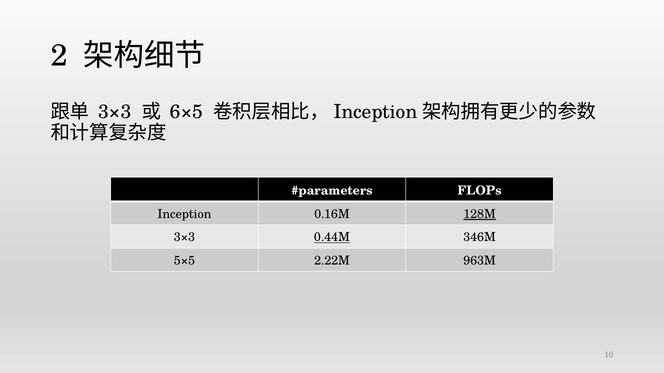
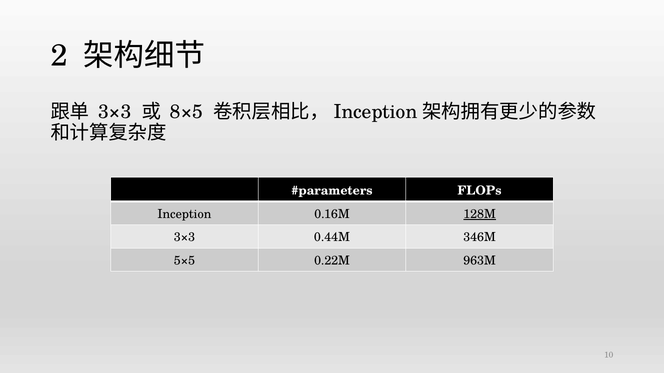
6×5: 6×5 -> 8×5 (186, 112)
0.44M underline: present -> none (332, 238)
2.22M: 2.22M -> 0.22M (332, 261)
